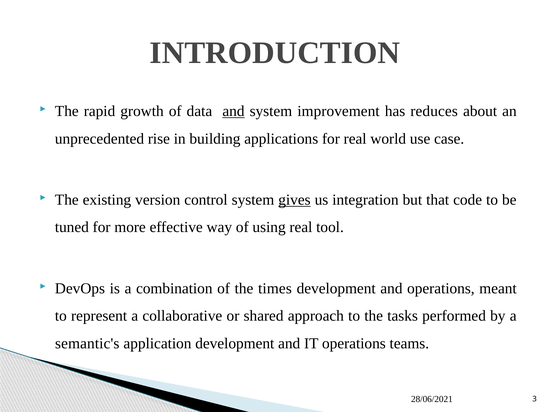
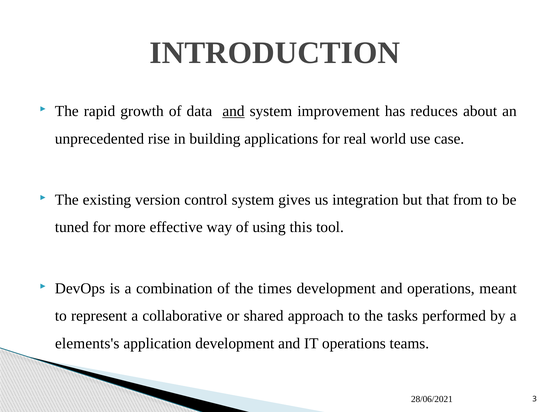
gives underline: present -> none (294, 200)
code: code -> from (468, 200)
using real: real -> this (301, 228)
semantic's: semantic's -> elements's (87, 344)
